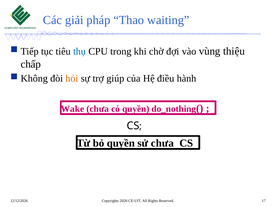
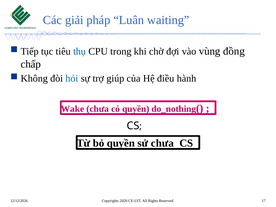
Thao: Thao -> Luân (129, 20)
thiệu: thiệu -> đồng (234, 51)
hỏi colour: orange -> blue (72, 78)
